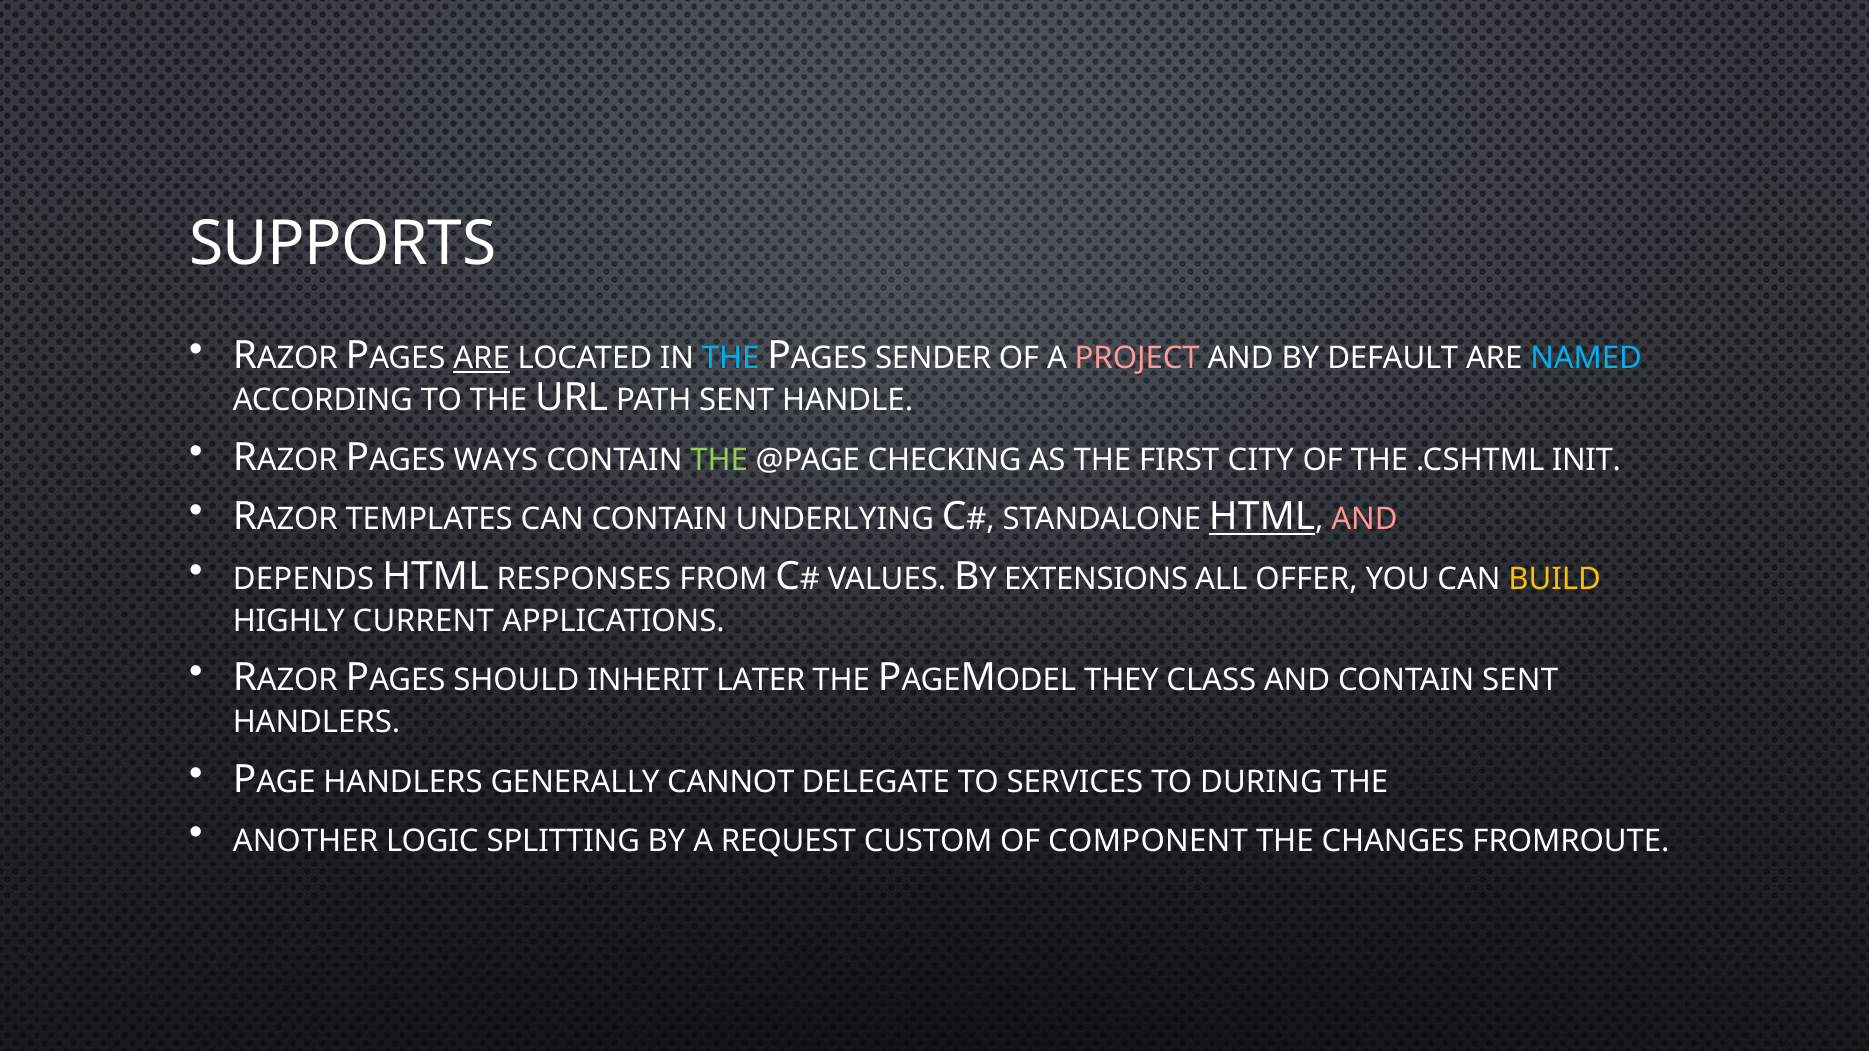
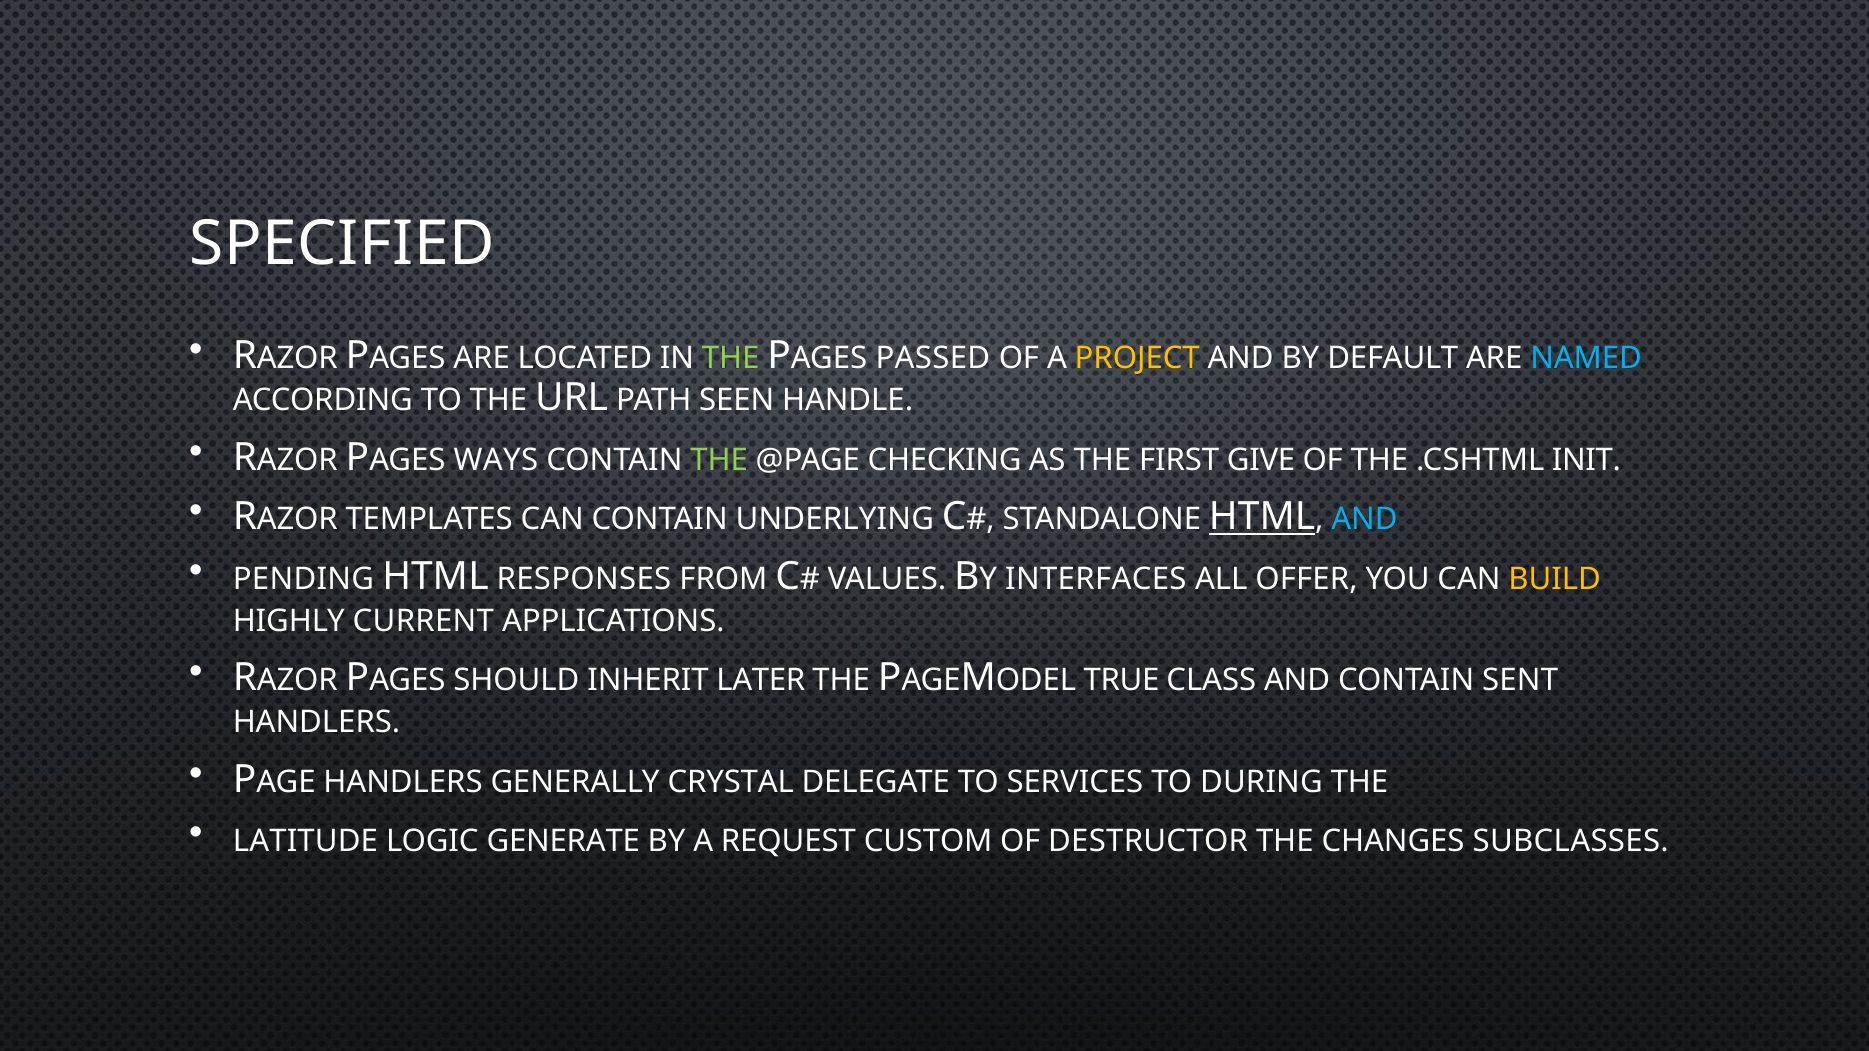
SUPPORTS: SUPPORTS -> SPECIFIED (342, 244)
ARE underline: present -> none (482, 359)
THE colour: light blue -> light green (731, 359)
SENDER: SENDER -> PASSED (933, 359)
PROJECT colour: pink -> yellow (1137, 359)
PATH SENT: SENT -> SEEN (737, 401)
CITY: CITY -> GIVE (1261, 460)
AND colour: pink -> light blue (1365, 520)
DEPENDS: DEPENDS -> PENDING (303, 579)
EXTENSIONS: EXTENSIONS -> INTERFACES (1096, 579)
THEY: THEY -> TRUE (1122, 681)
CANNOT: CANNOT -> CRYSTAL (731, 782)
ANOTHER: ANOTHER -> LATITUDE (305, 842)
SPLITTING: SPLITTING -> GENERATE (563, 842)
COMPONENT: COMPONENT -> DESTRUCTOR (1148, 842)
FROMROUTE: FROMROUTE -> SUBCLASSES (1571, 842)
